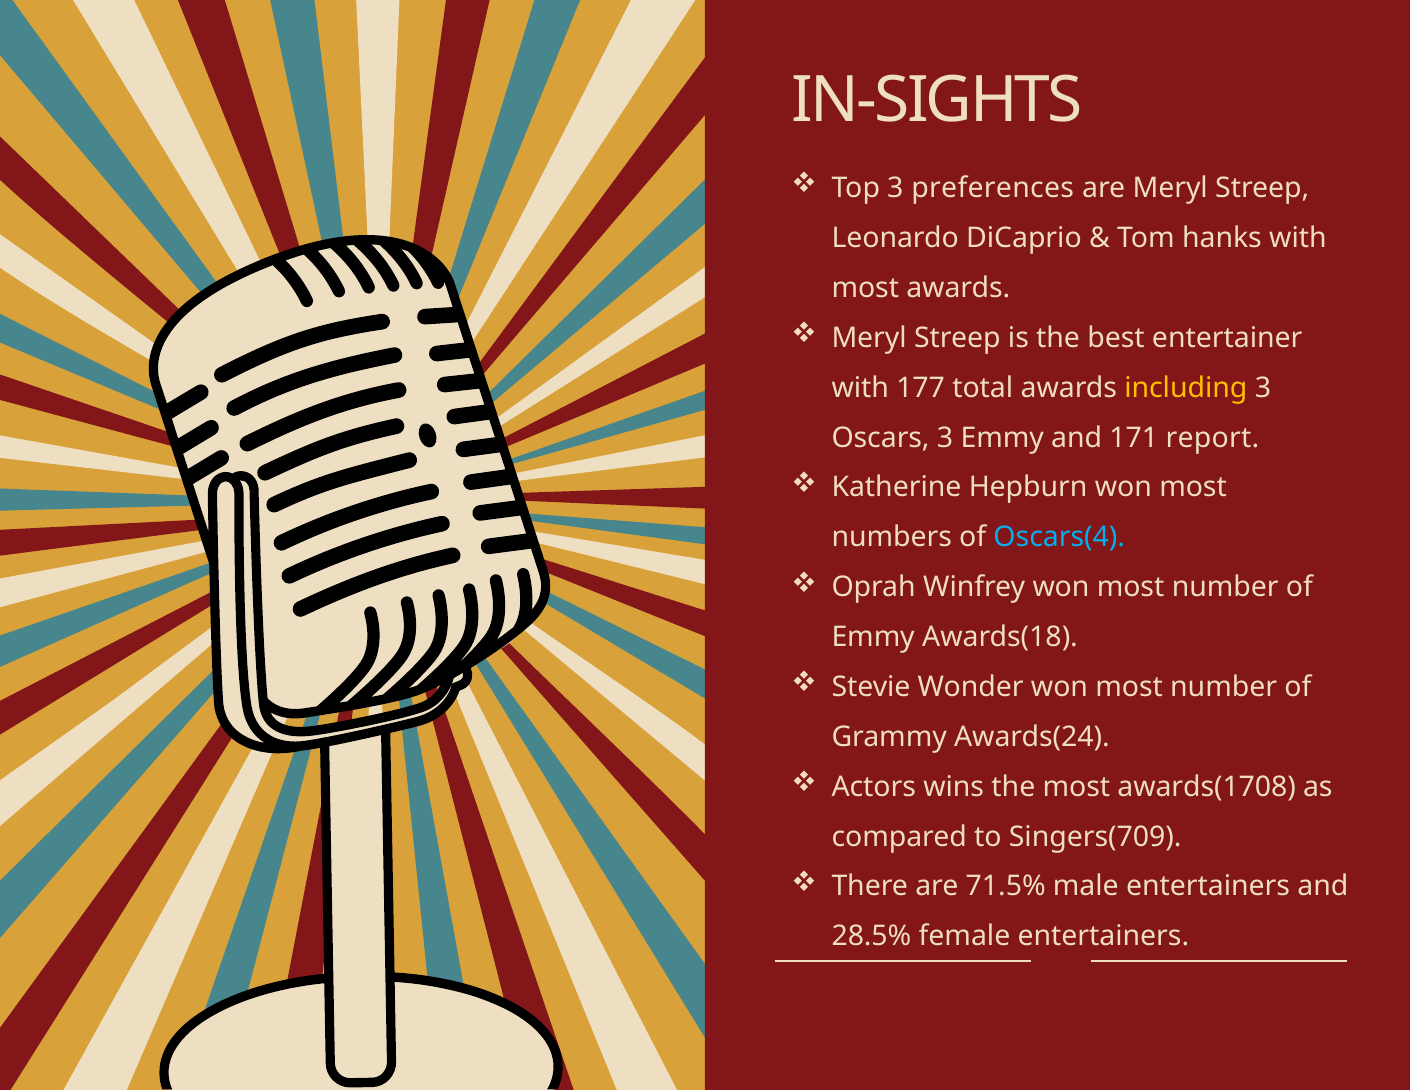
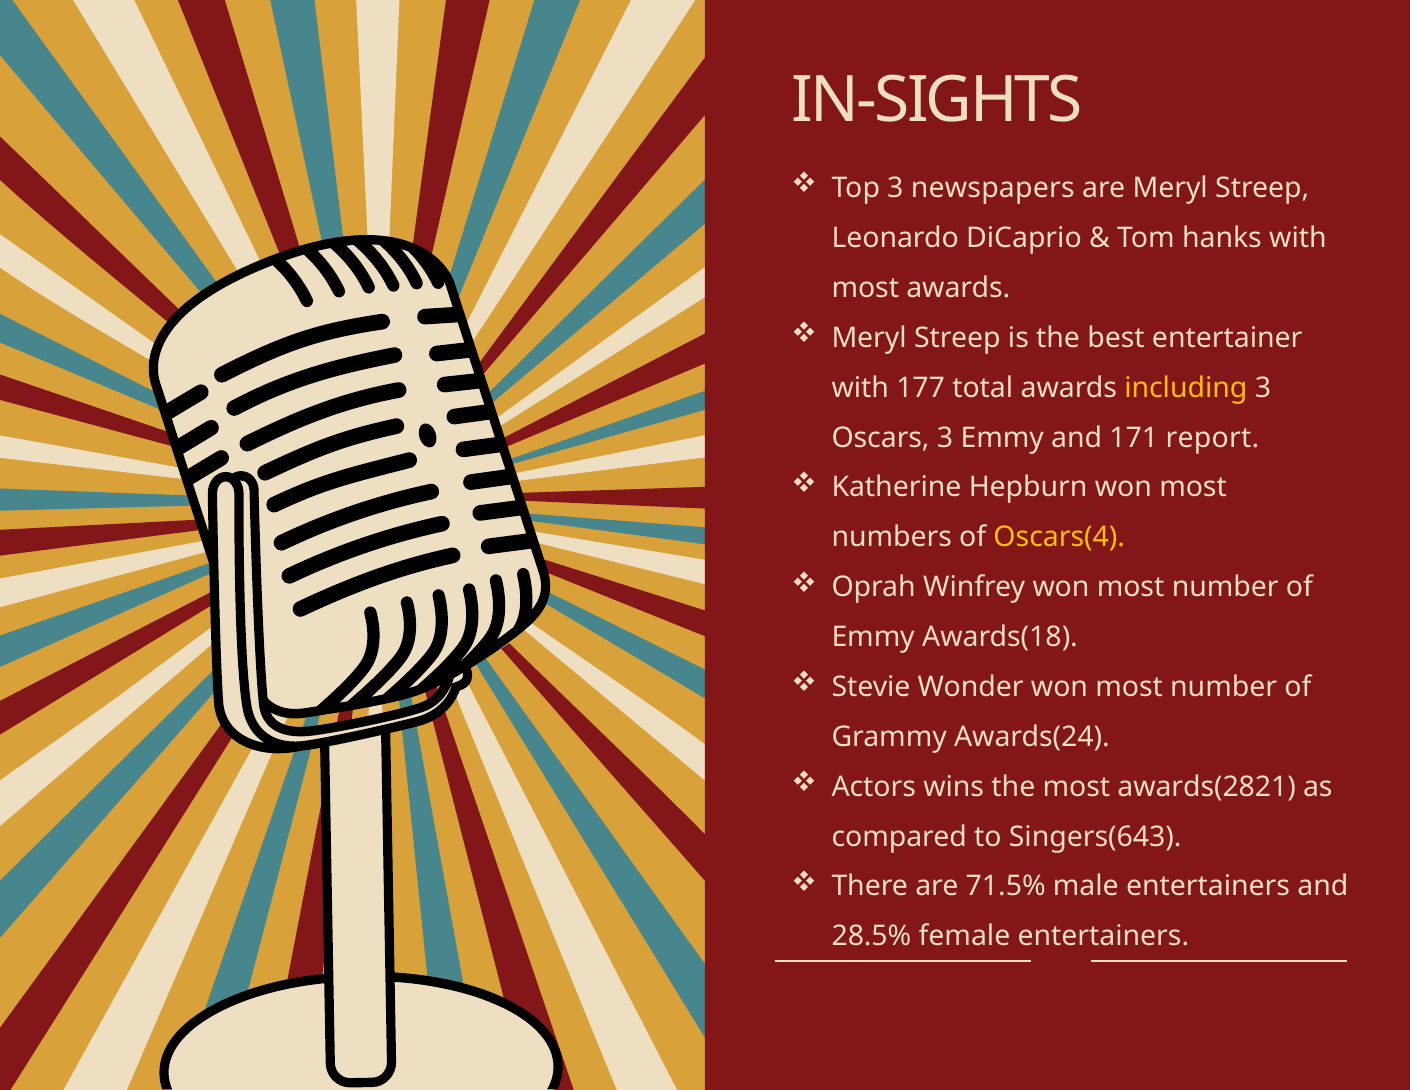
preferences: preferences -> newspapers (993, 188)
Oscars(4 colour: light blue -> yellow (1059, 537)
awards(1708: awards(1708 -> awards(2821 (1207, 786)
Singers(709: Singers(709 -> Singers(643 (1095, 836)
